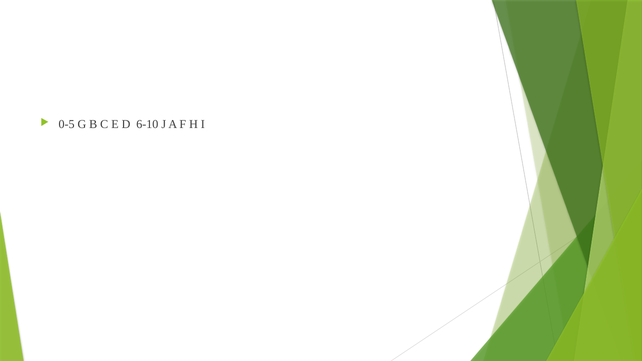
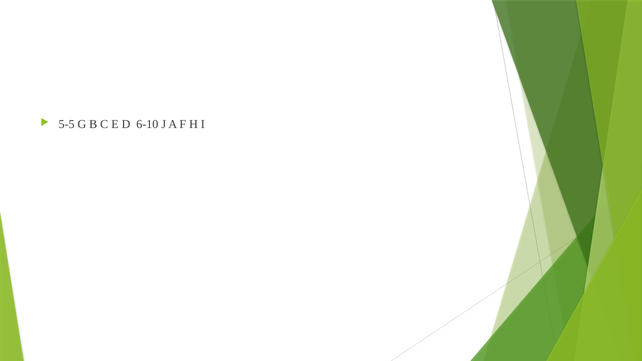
0-5: 0-5 -> 5-5 (67, 124)
